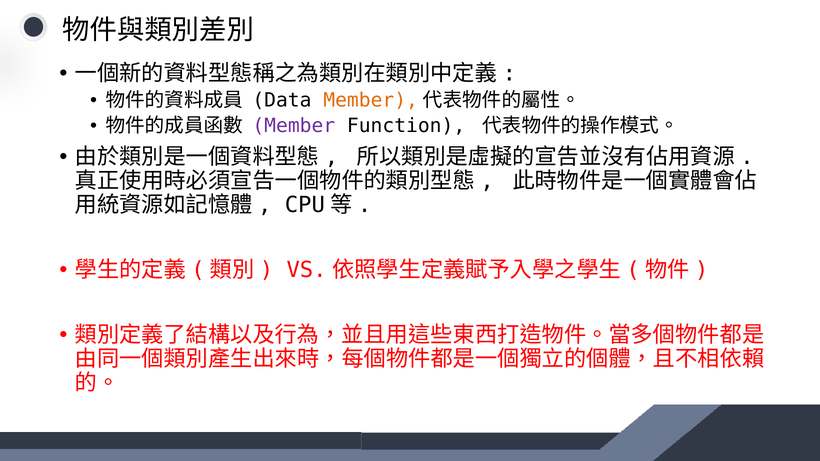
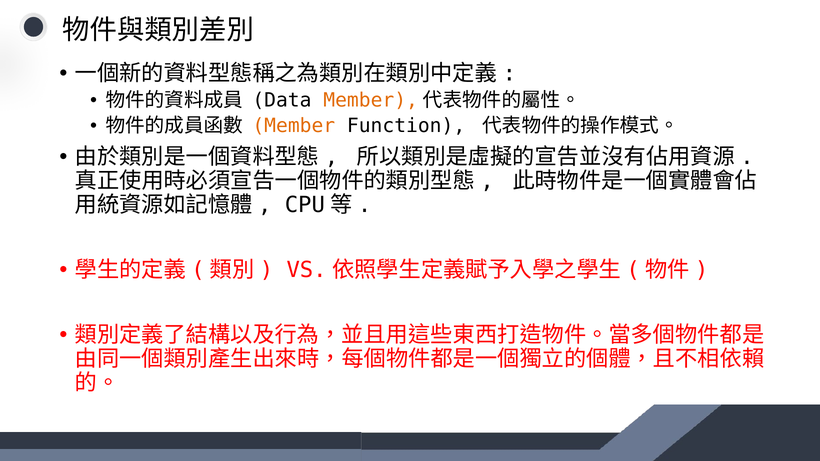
Member colour: purple -> orange (294, 126)
